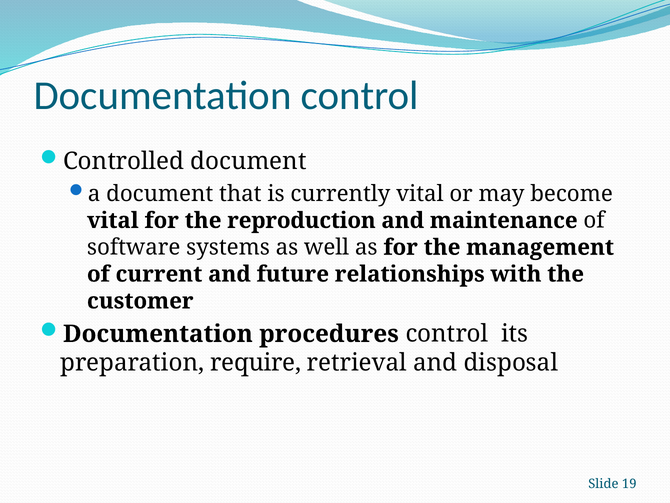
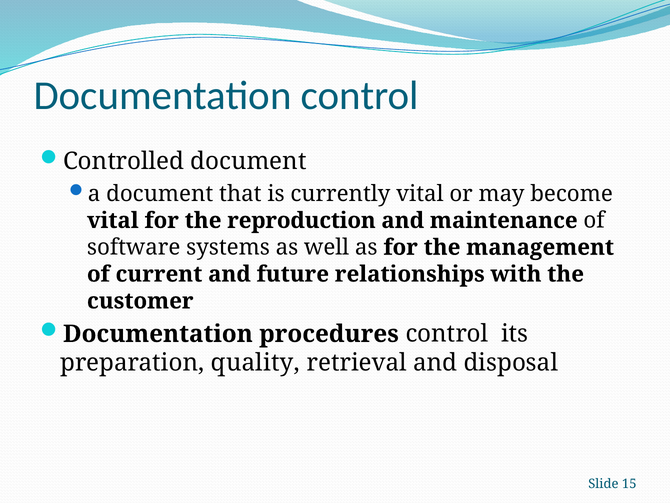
require: require -> quality (255, 363)
19: 19 -> 15 (629, 483)
